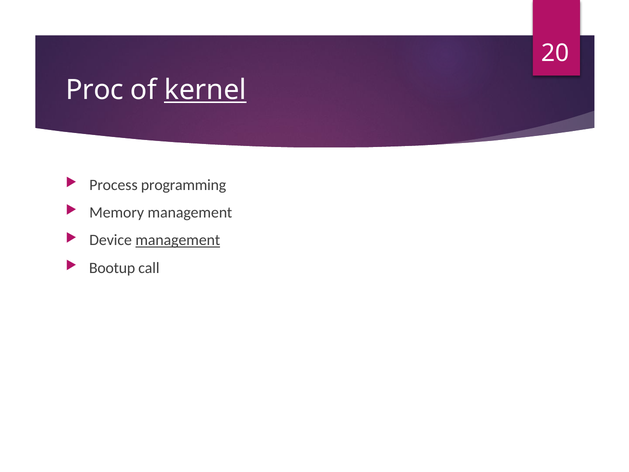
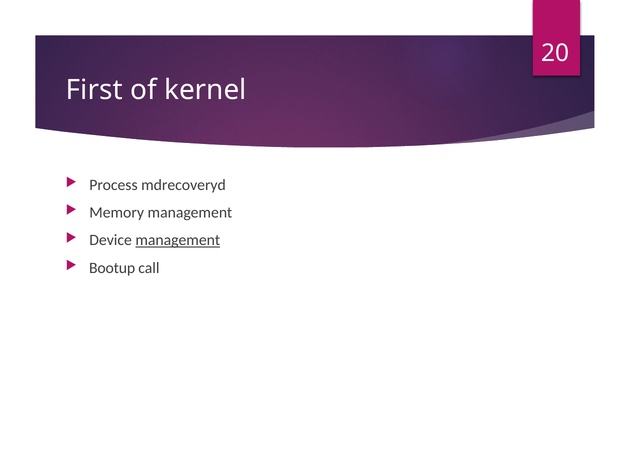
Proc: Proc -> First (94, 90)
kernel underline: present -> none (205, 90)
programming: programming -> mdrecoveryd (184, 185)
